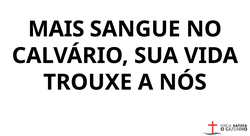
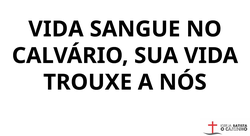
MAIS: MAIS -> VIDA (56, 29)
